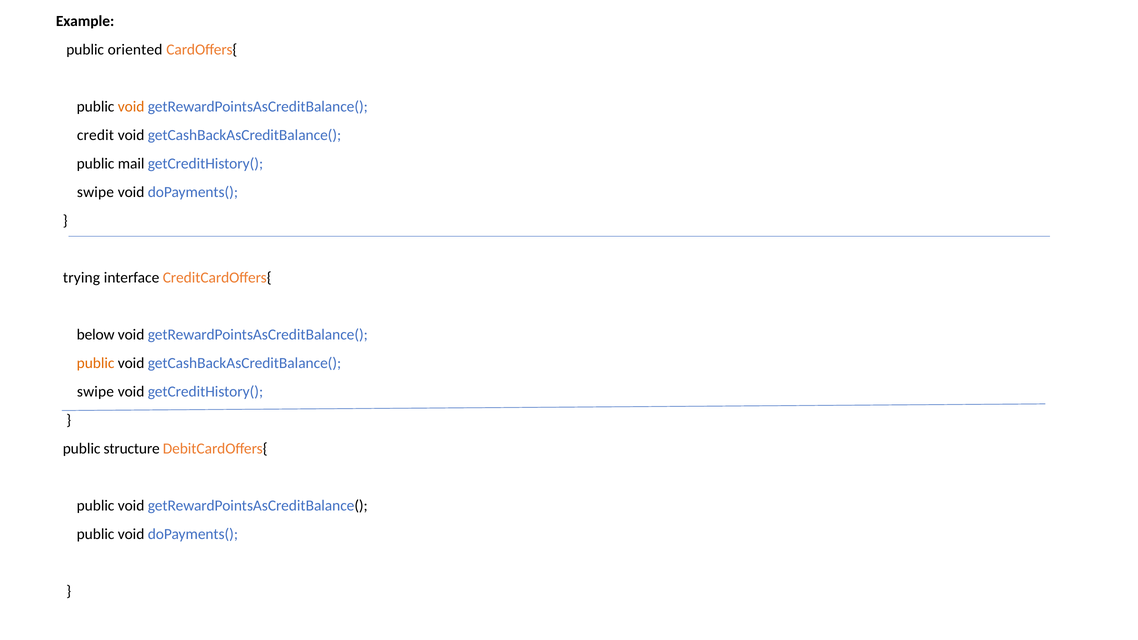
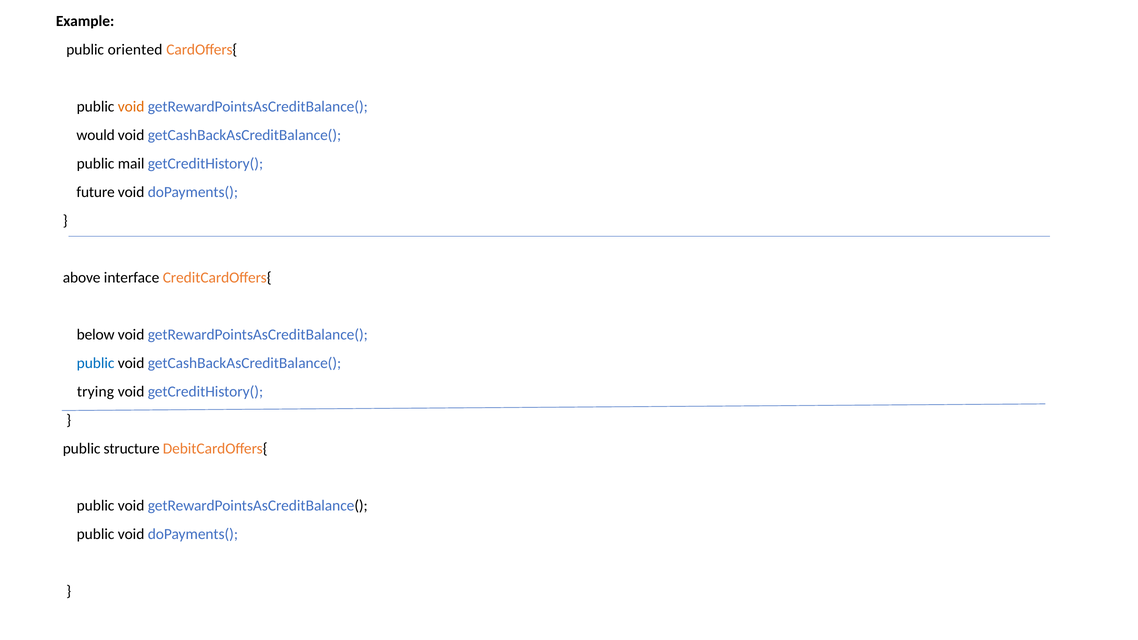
credit: credit -> would (96, 135)
swipe: swipe -> future (96, 192)
trying: trying -> above (82, 278)
public colour: orange -> blue (96, 363)
swipe: swipe -> trying (95, 392)
